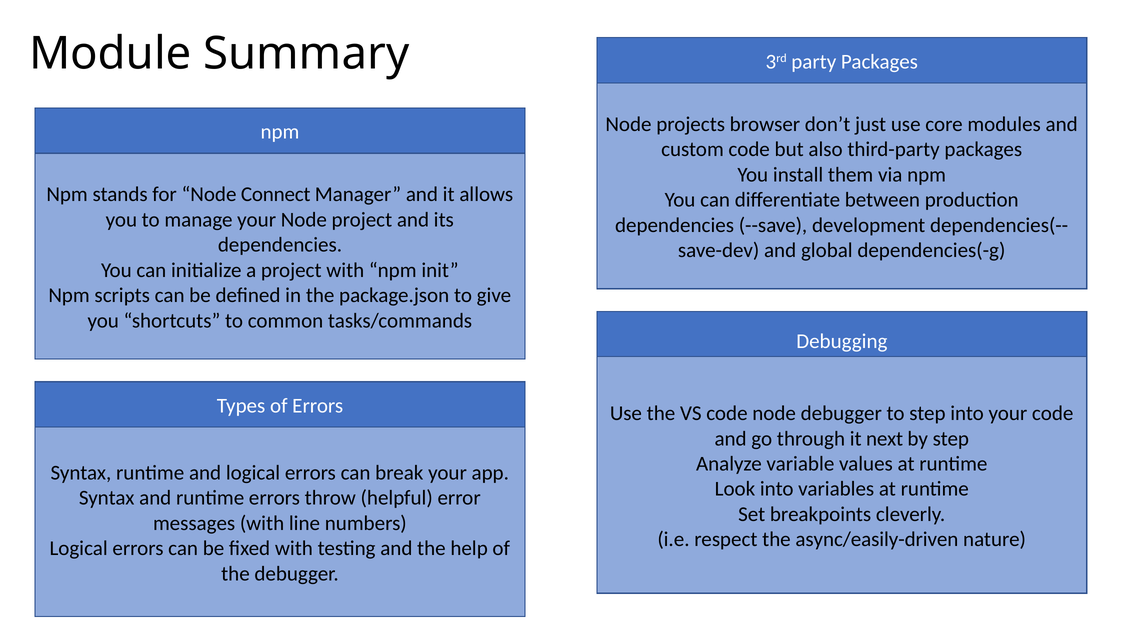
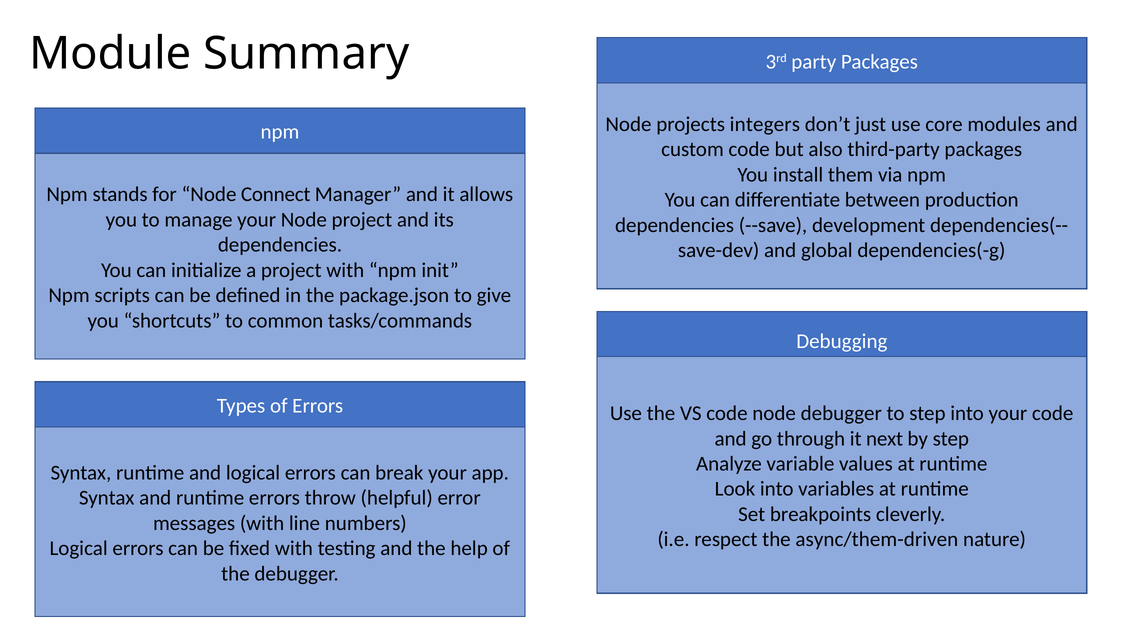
browser: browser -> integers (765, 124)
async/easily-driven: async/easily-driven -> async/them-driven (877, 540)
